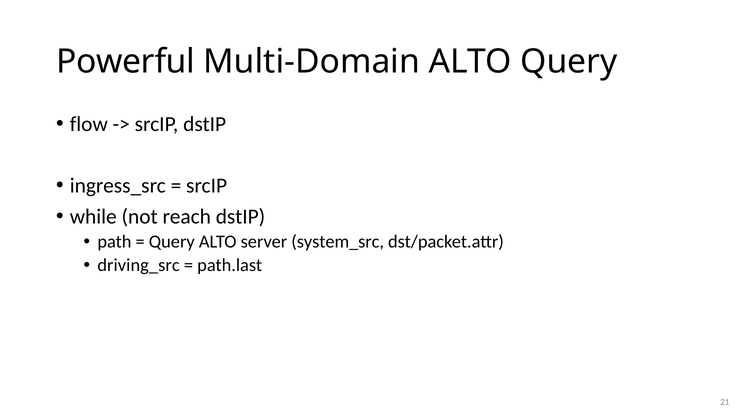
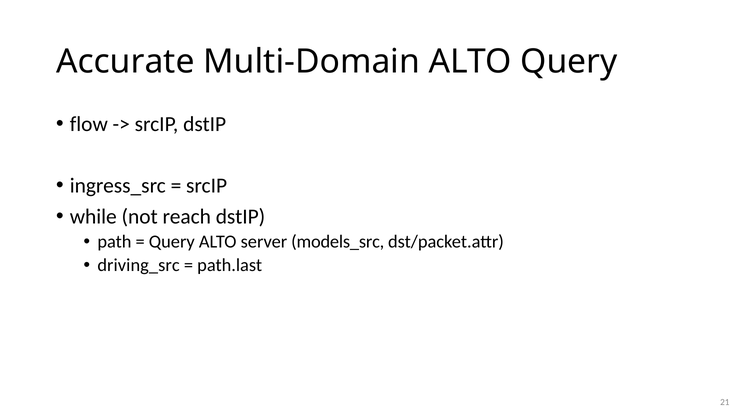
Powerful: Powerful -> Accurate (125, 62)
system_src: system_src -> models_src (338, 242)
